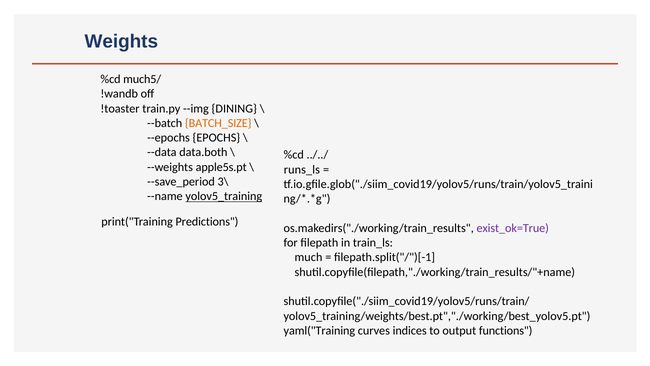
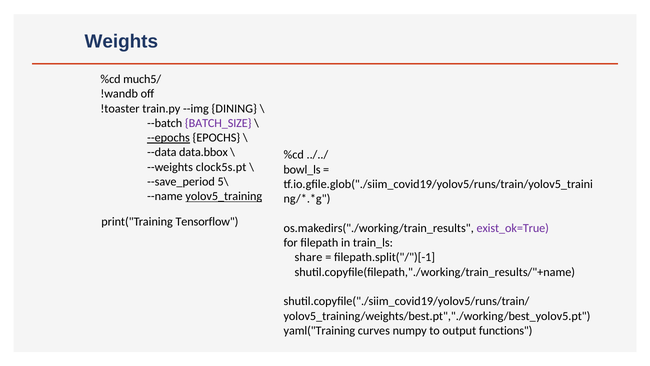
BATCH_SIZE colour: orange -> purple (218, 123)
--epochs underline: none -> present (169, 138)
data.both: data.both -> data.bbox (203, 152)
apple5s.pt: apple5s.pt -> clock5s.pt (221, 167)
runs_ls: runs_ls -> bowl_ls (302, 169)
3\: 3\ -> 5\ (223, 182)
Predictions: Predictions -> Tensorflow (207, 221)
much: much -> share (308, 257)
indices: indices -> numpy (410, 330)
